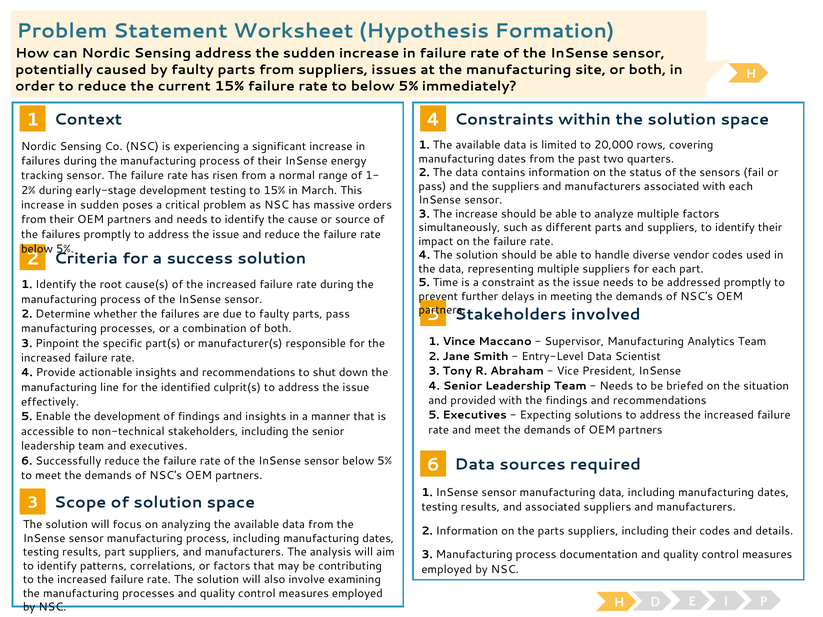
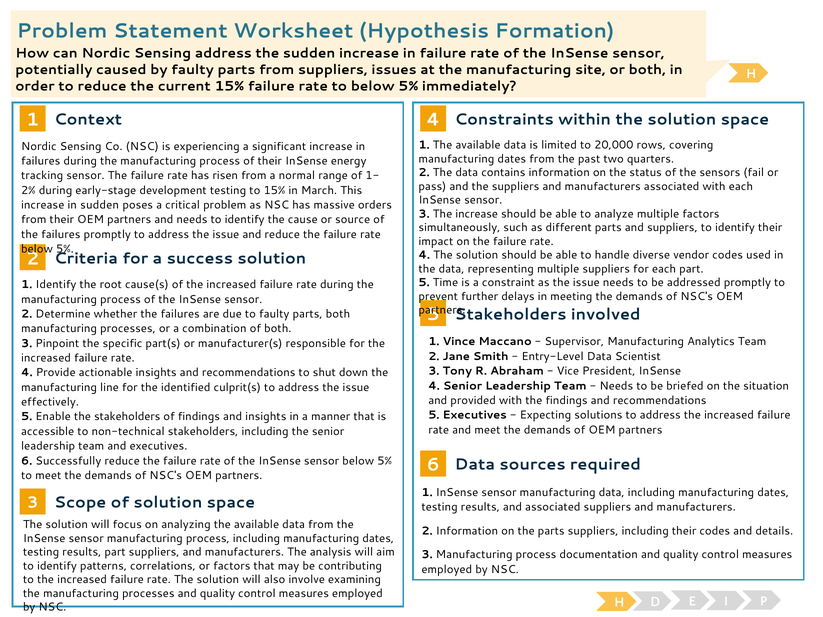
parts pass: pass -> both (338, 314)
the development: development -> stakeholders (127, 417)
